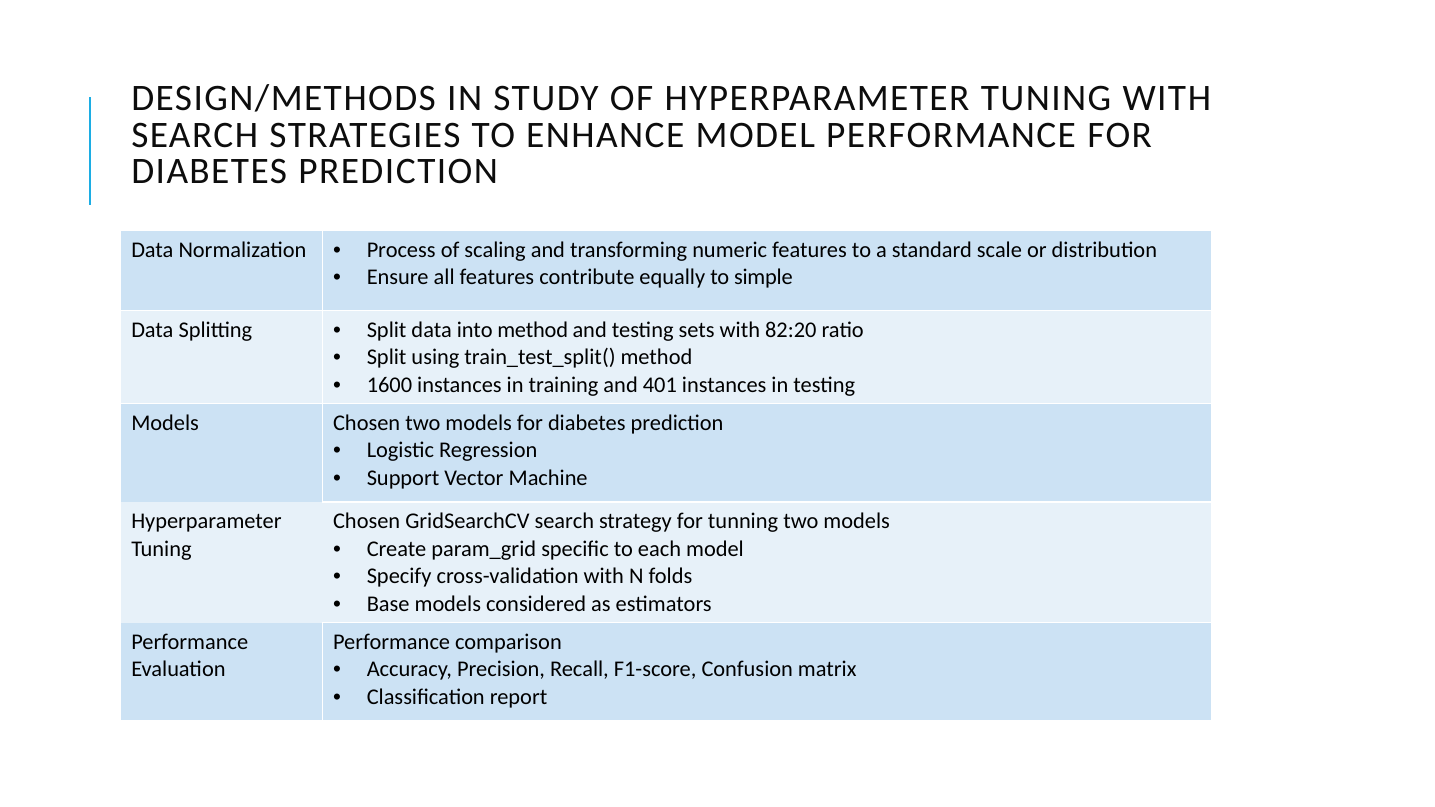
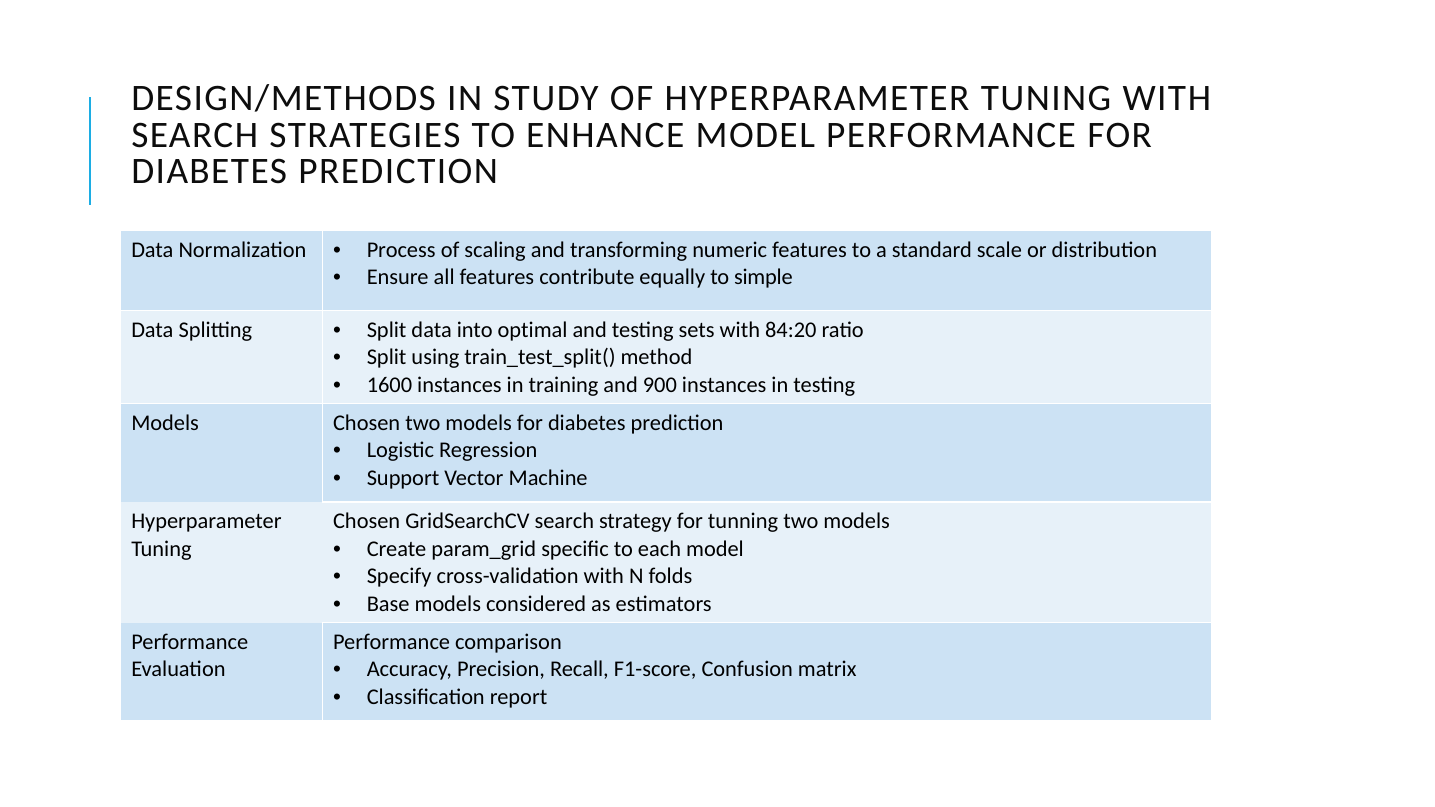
into method: method -> optimal (533, 330)
82:20: 82:20 -> 84:20 (791, 330)
401: 401 -> 900 (660, 385)
